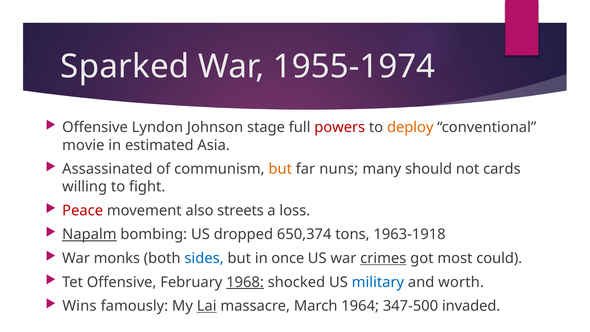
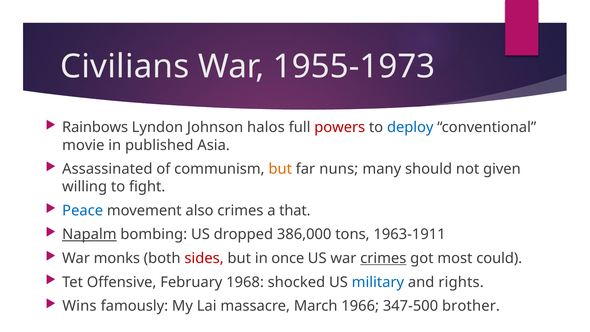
Sparked: Sparked -> Civilians (125, 67)
1955-1974: 1955-1974 -> 1955-1973 (354, 67)
Offensive: Offensive -> Rainbows (95, 127)
stage: stage -> halos (266, 127)
deploy colour: orange -> blue (410, 127)
estimated: estimated -> published (159, 145)
cards: cards -> given (502, 169)
Peace colour: red -> blue (83, 210)
also streets: streets -> crimes (240, 210)
loss: loss -> that (295, 210)
650,374: 650,374 -> 386,000 (304, 234)
1963-1918: 1963-1918 -> 1963-1911 (410, 234)
sides colour: blue -> red (204, 258)
1968 underline: present -> none (245, 282)
worth: worth -> rights (461, 282)
Lai underline: present -> none (207, 306)
1964: 1964 -> 1966 (360, 306)
invaded: invaded -> brother (471, 306)
